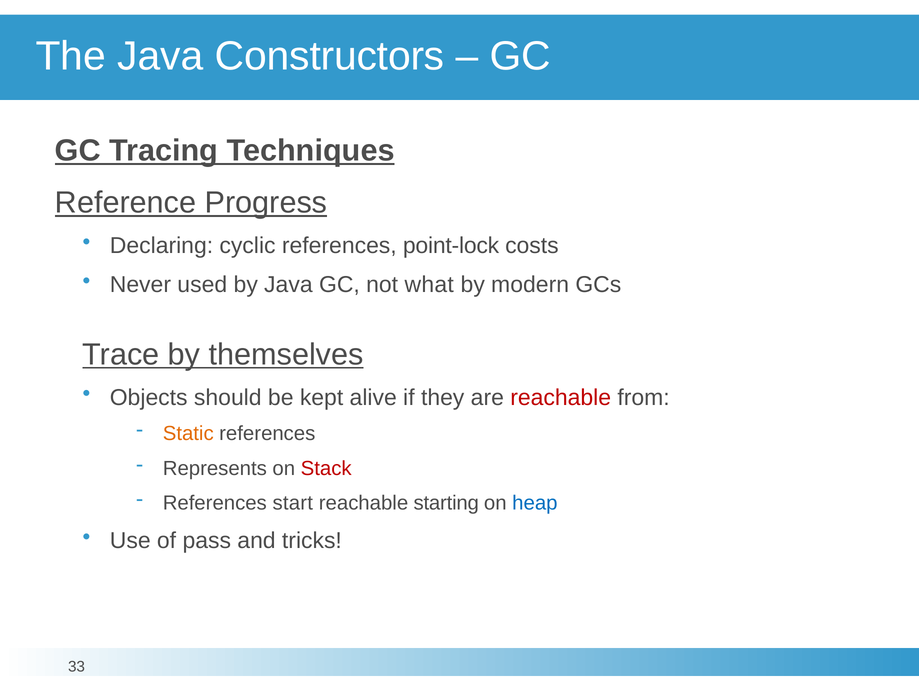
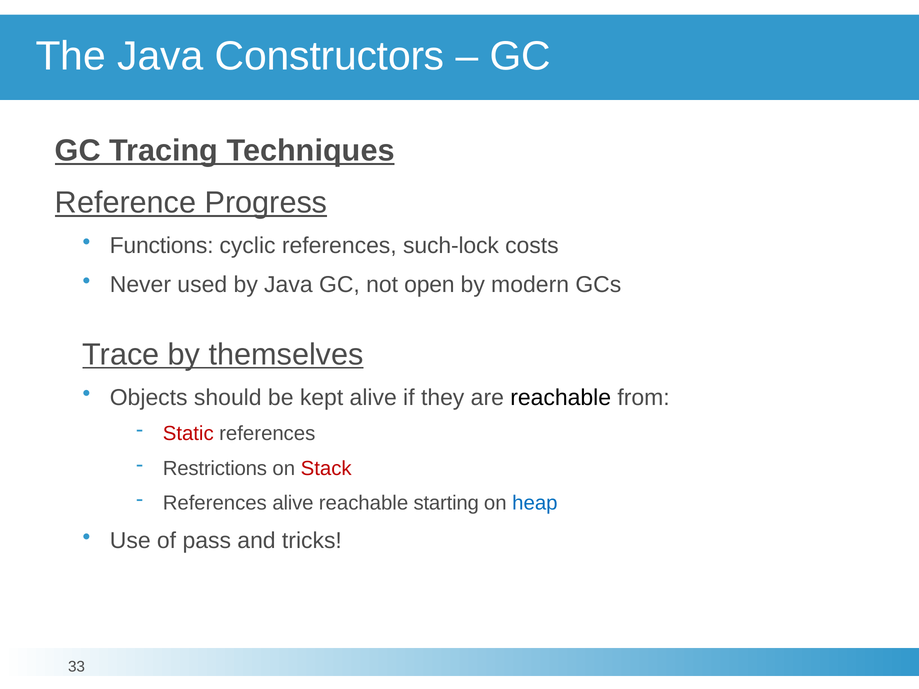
Declaring: Declaring -> Functions (162, 246)
point-lock: point-lock -> such-lock (451, 246)
what: what -> open (429, 285)
reachable colour: red -> black (561, 398)
Static colour: orange -> red (188, 434)
Represents: Represents -> Restrictions (215, 468)
References start: start -> alive (293, 503)
